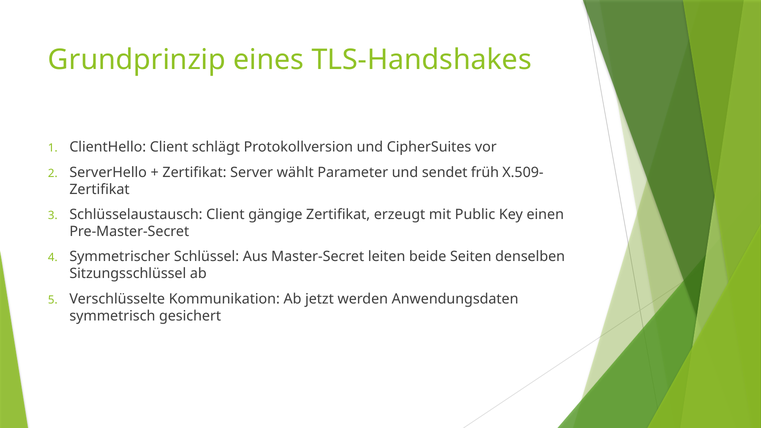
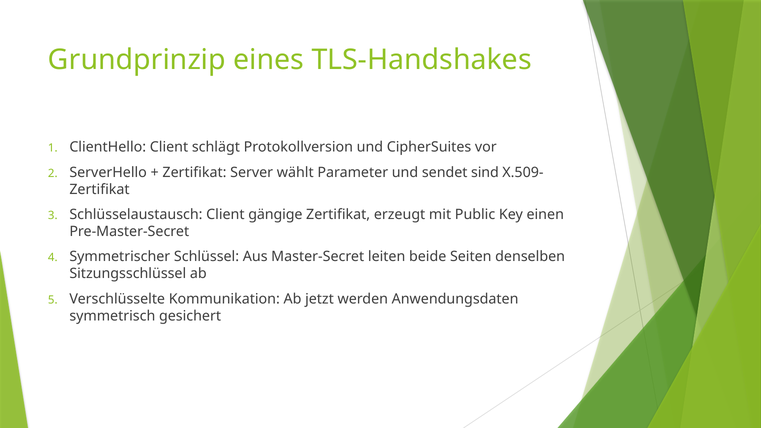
früh: früh -> sind (485, 172)
